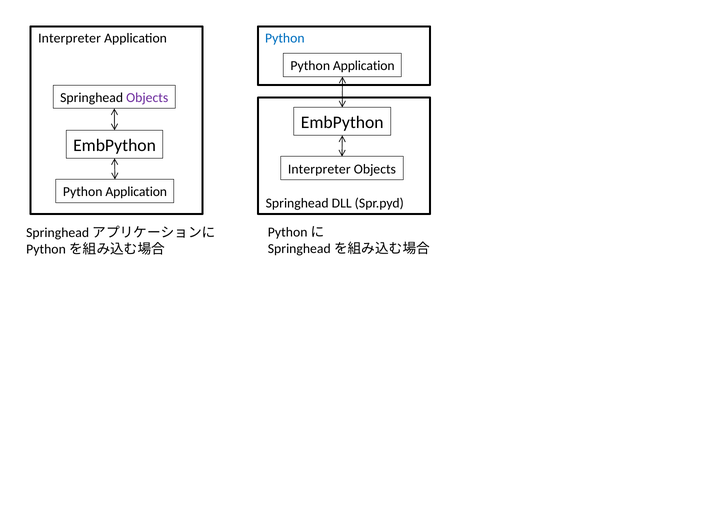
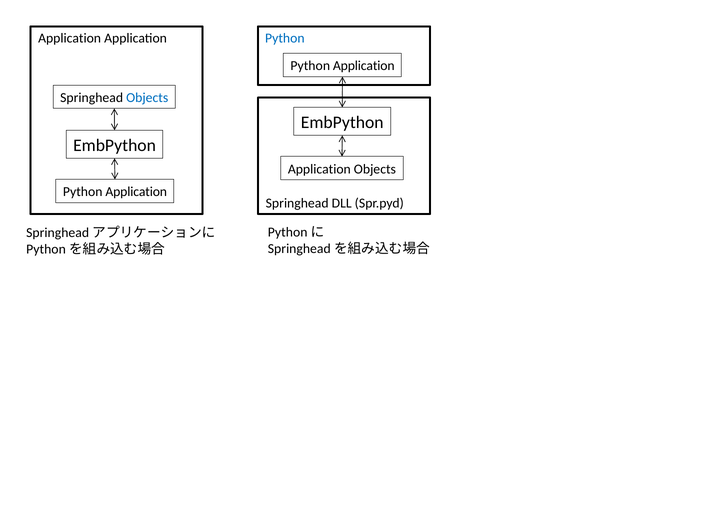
Interpreter: Interpreter -> Application (70, 38)
Objects colour: purple -> blue (147, 98)
Interpreter: Interpreter -> Application (319, 169)
